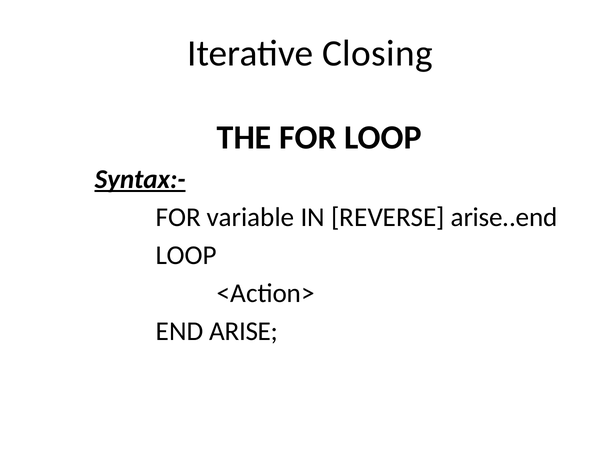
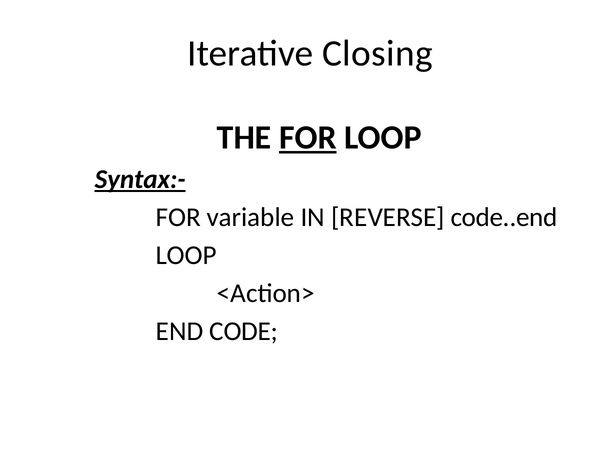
FOR underline: none -> present (308, 138)
arise..end: arise..end -> code..end (504, 217)
ARISE: ARISE -> CODE (244, 332)
